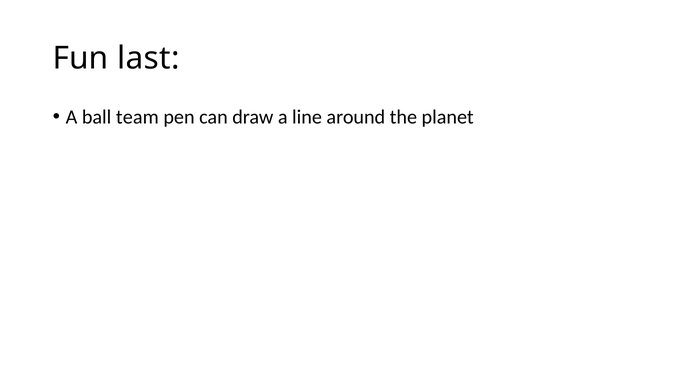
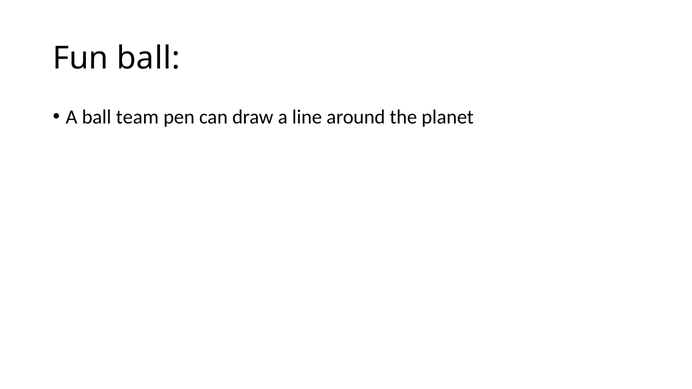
Fun last: last -> ball (148, 58)
